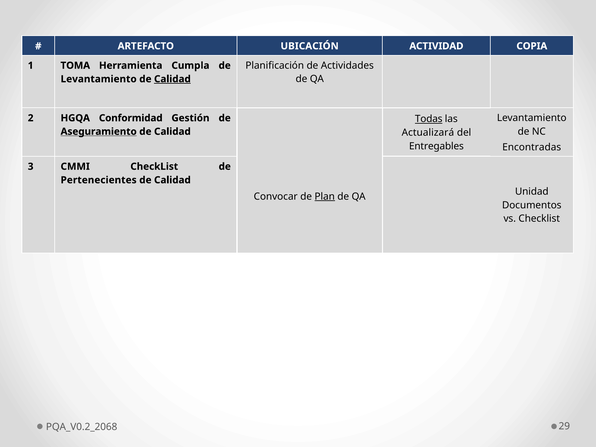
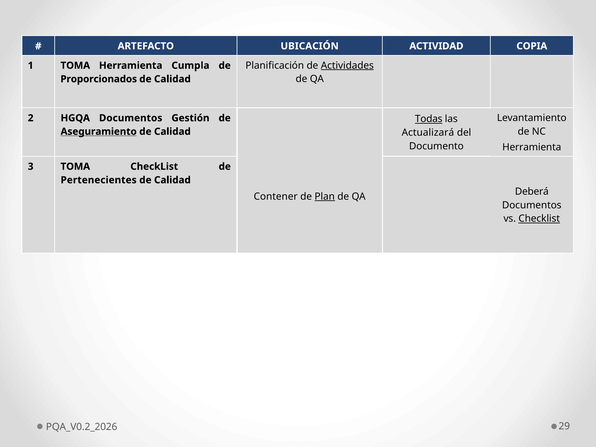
Actividades underline: none -> present (347, 66)
Levantamiento: Levantamiento -> Proporcionados (99, 79)
Calidad underline: present -> none (172, 79)
HGQA Conformidad: Conformidad -> Documentos (131, 118)
Entregables: Entregables -> Documento (436, 146)
Encontradas: Encontradas -> Herramienta (532, 147)
3 CMMI: CMMI -> TOMA (75, 167)
Unidad: Unidad -> Deberá (532, 192)
Convocar: Convocar -> Contener (276, 196)
Checklist underline: none -> present (539, 219)
PQA_V0.2_2068: PQA_V0.2_2068 -> PQA_V0.2_2026 (82, 427)
